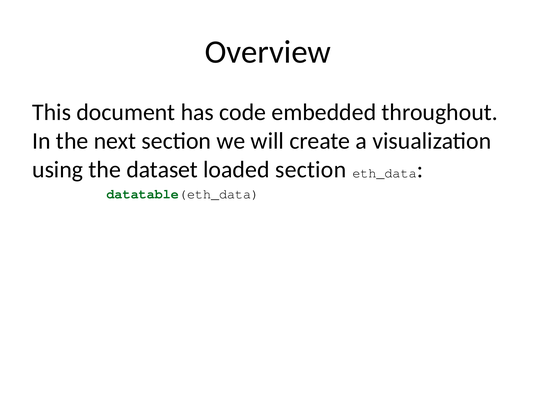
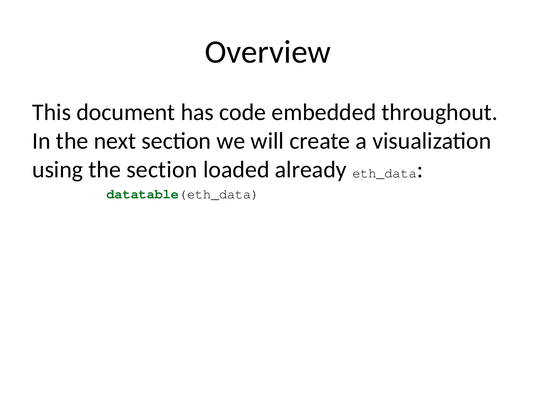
the dataset: dataset -> section (162, 170)
loaded section: section -> already (311, 170)
